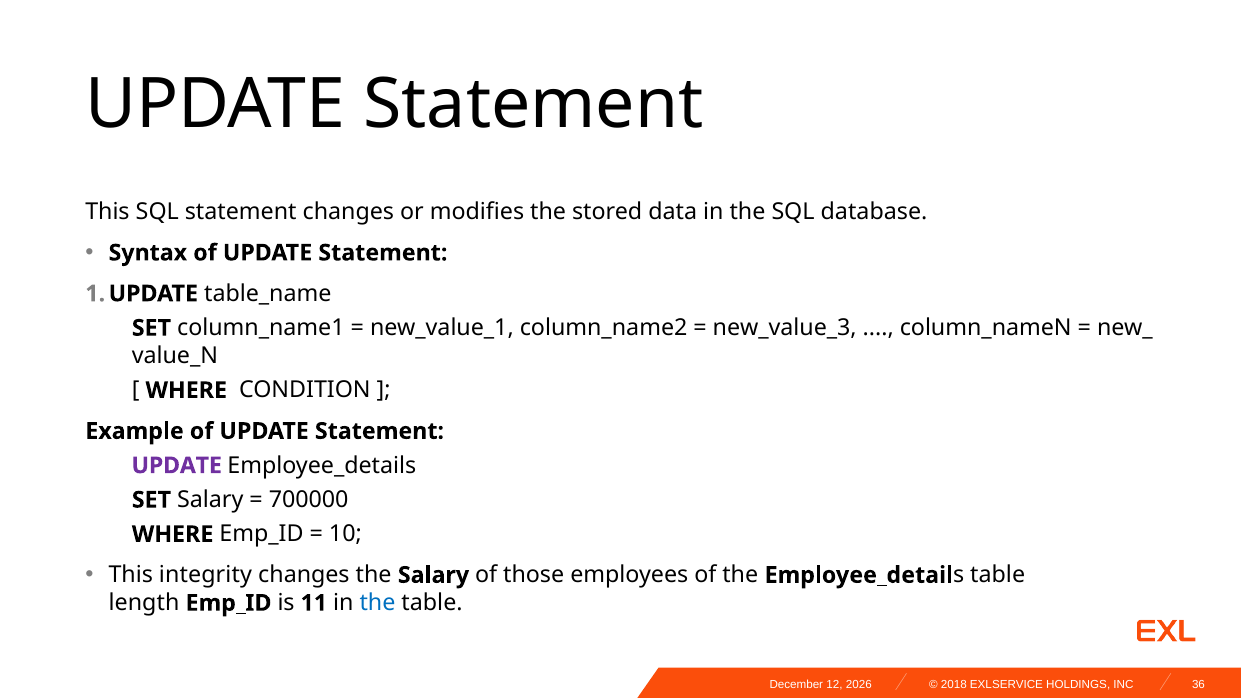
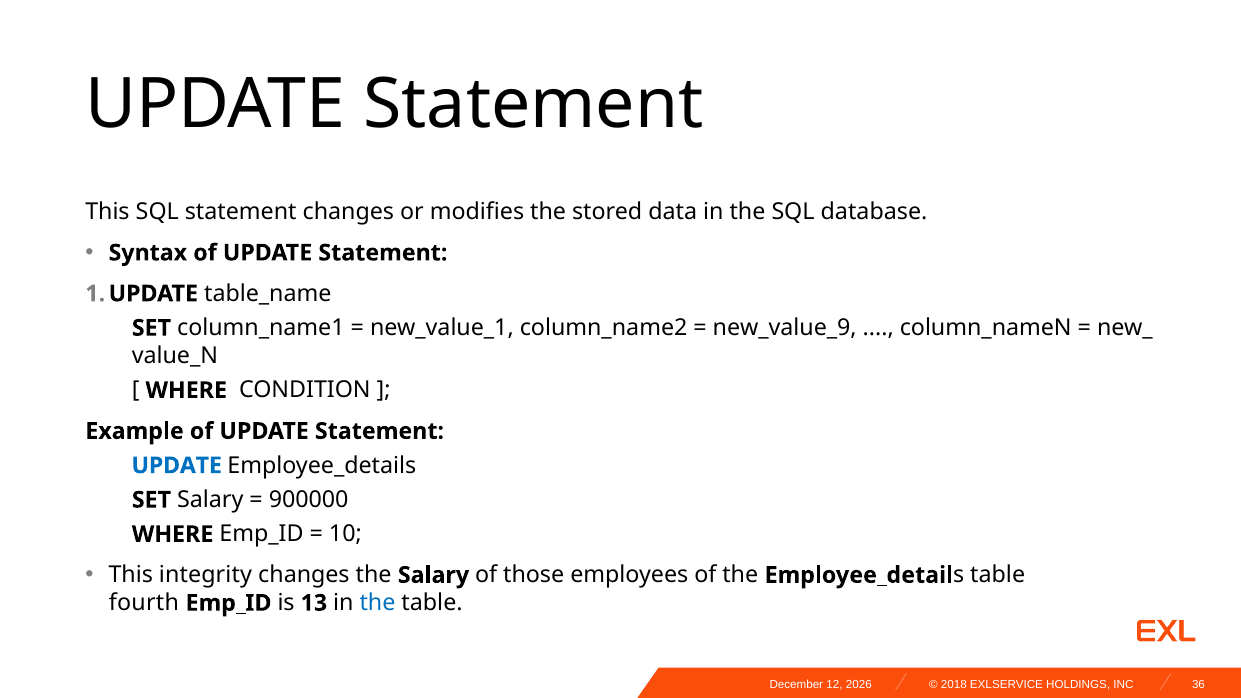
new_value_3: new_value_3 -> new_value_9 (785, 328)
UPDATE colour: purple -> blue (177, 466)
700000: 700000 -> 900000 (309, 500)
length: length -> fourth (144, 603)
11: 11 -> 13 (314, 603)
